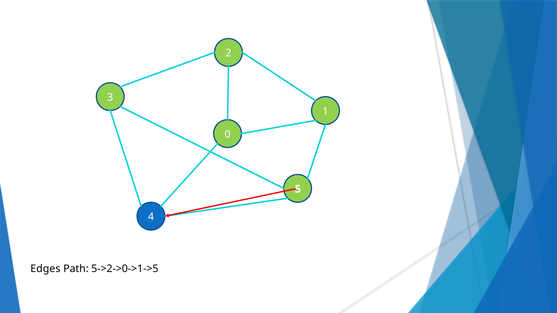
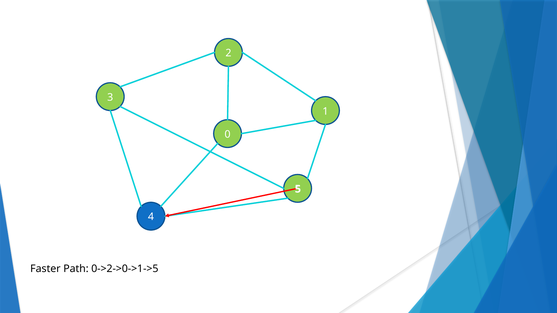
Edges: Edges -> Faster (45, 269)
5->2->0->1->5: 5->2->0->1->5 -> 0->2->0->1->5 (125, 269)
